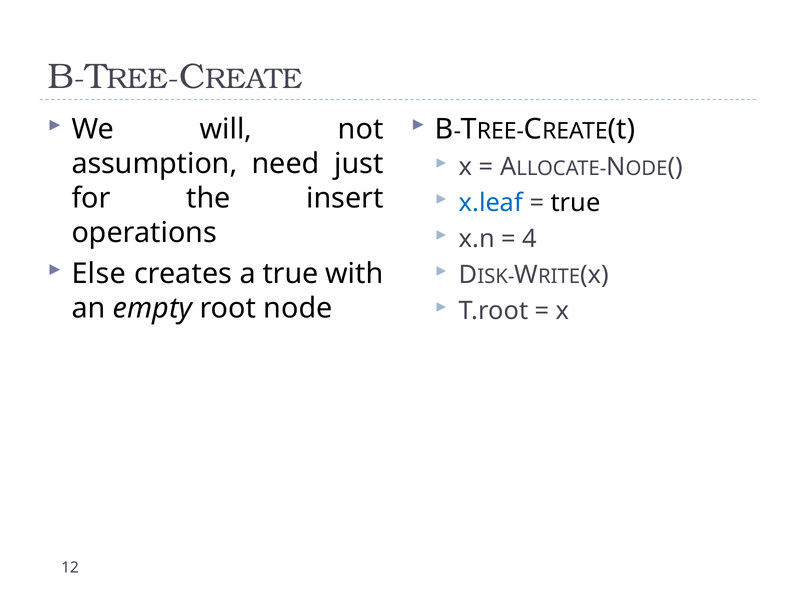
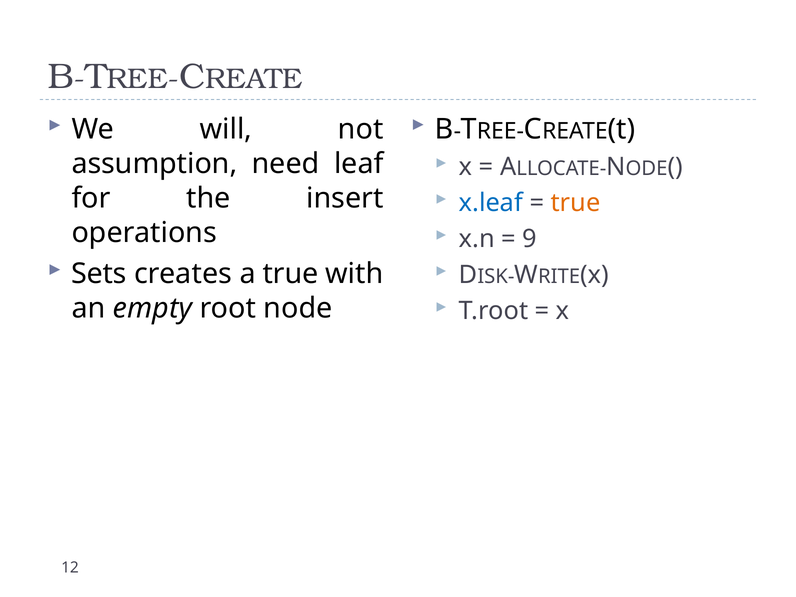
just: just -> leaf (359, 164)
true colour: black -> orange (576, 203)
4: 4 -> 9 (530, 239)
Else: Else -> Sets (99, 274)
